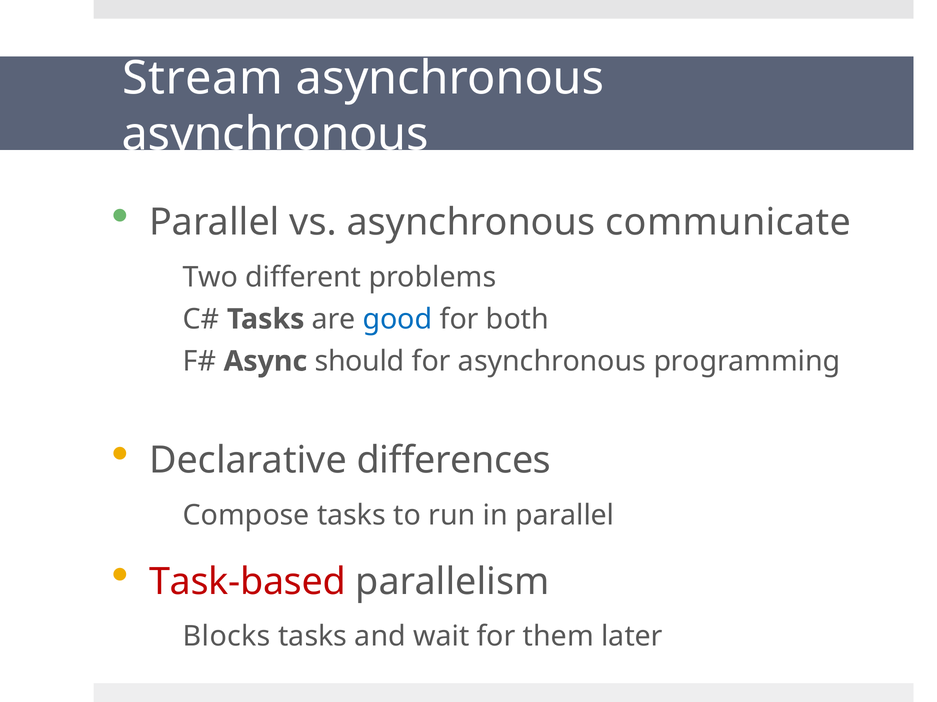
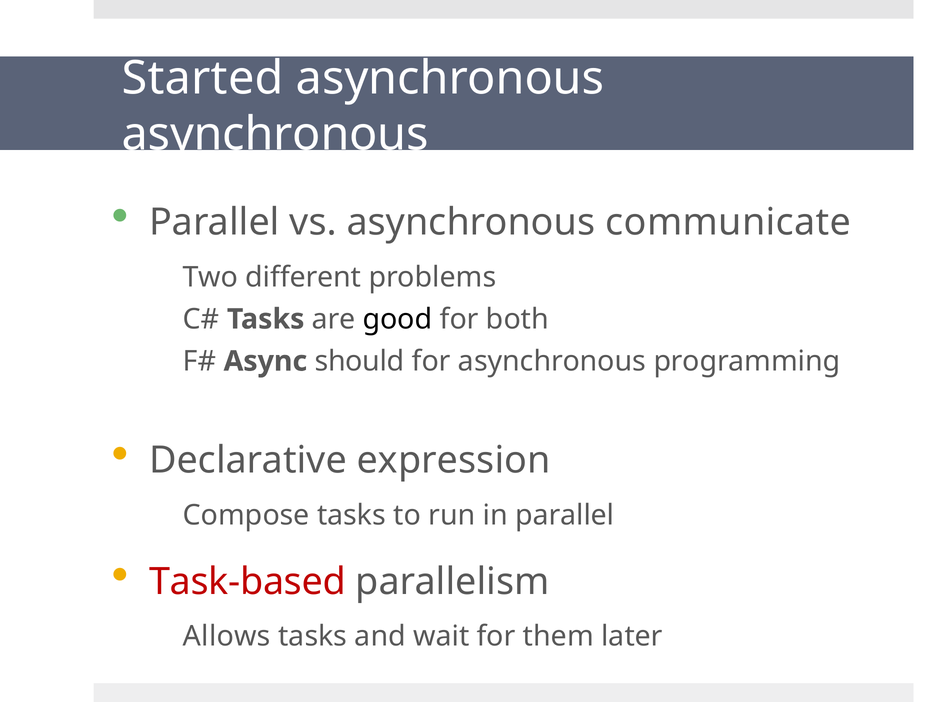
Stream: Stream -> Started (203, 78)
good colour: blue -> black (397, 319)
differences: differences -> expression (454, 461)
Blocks: Blocks -> Allows (227, 637)
